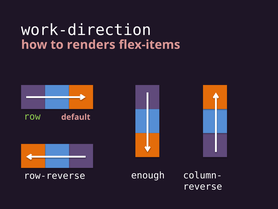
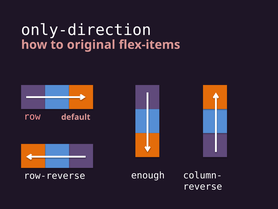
work-direction: work-direction -> only-direction (86, 30)
renders: renders -> original (91, 45)
row colour: light green -> pink (32, 116)
